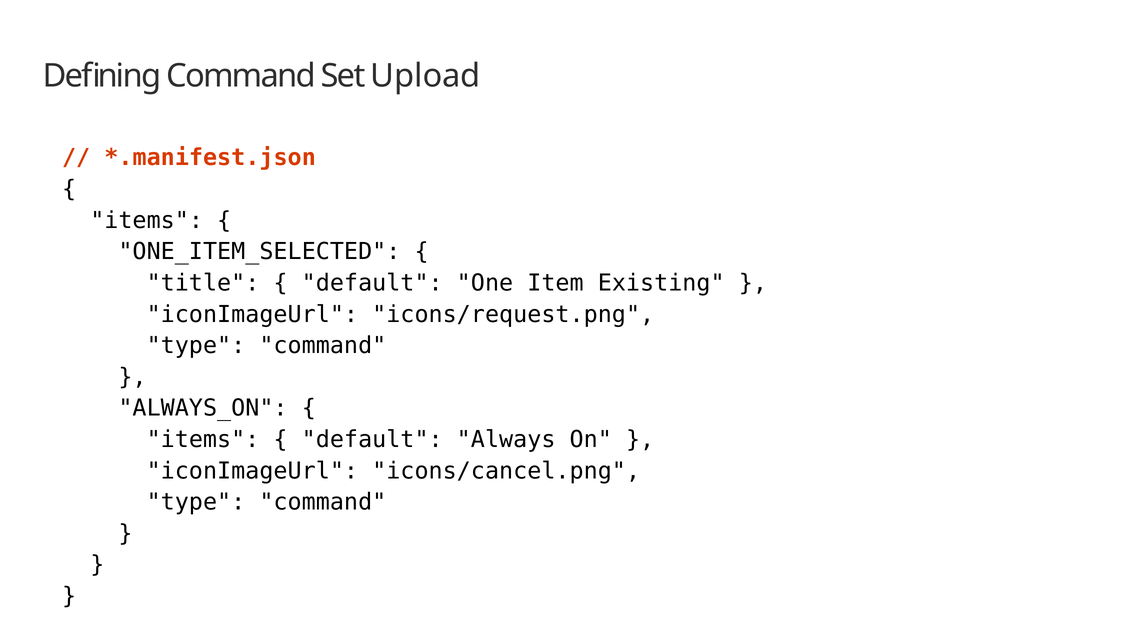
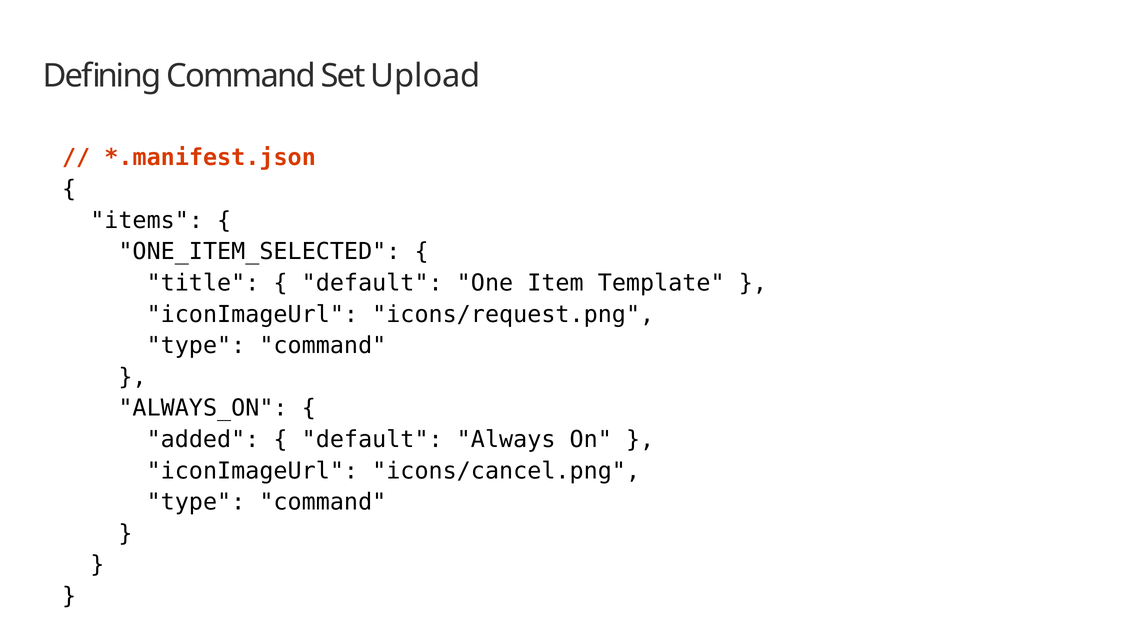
Existing: Existing -> Template (661, 283)
items: items -> added (203, 440)
